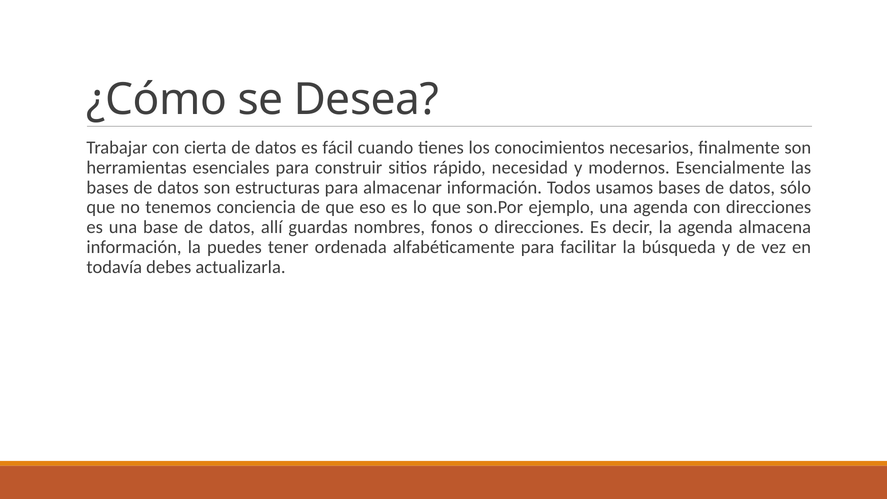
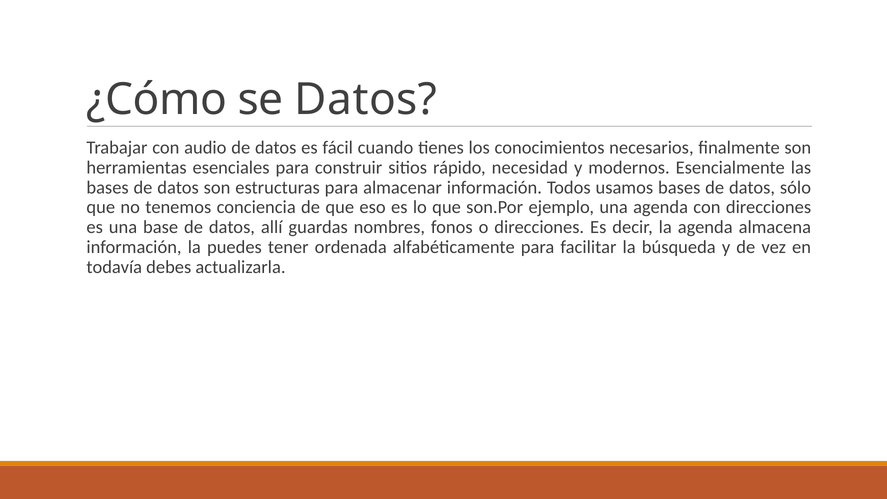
se Desea: Desea -> Datos (366, 99)
cierta: cierta -> audio (205, 147)
